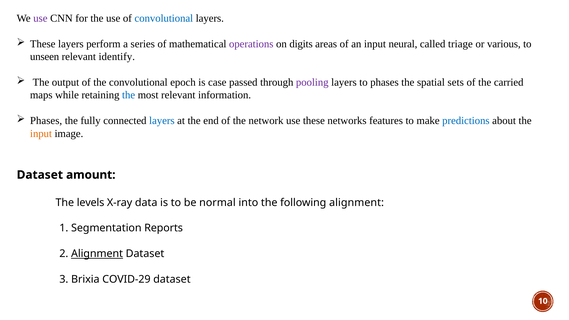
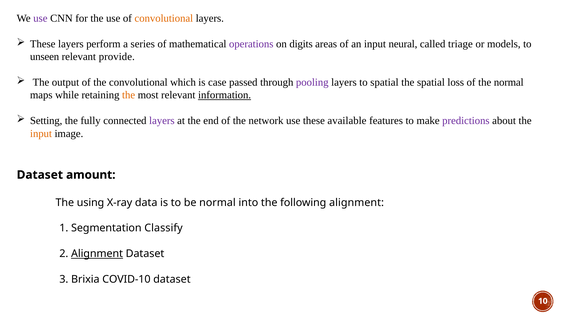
convolutional colour: blue -> orange (164, 18)
various: various -> models (504, 44)
identify: identify -> provide (117, 57)
epoch: epoch -> which (183, 82)
to phases: phases -> spatial (384, 82)
sets: sets -> loss (456, 82)
the carried: carried -> normal (509, 82)
the colour: blue -> orange (129, 95)
information underline: none -> present (225, 95)
Phases: Phases -> Setting (46, 121)
layers colour: blue -> purple (162, 121)
networks: networks -> available (347, 121)
predictions colour: blue -> purple (466, 121)
levels: levels -> using (91, 203)
Reports: Reports -> Classify (164, 228)
COVID-29: COVID-29 -> COVID-10 (126, 279)
